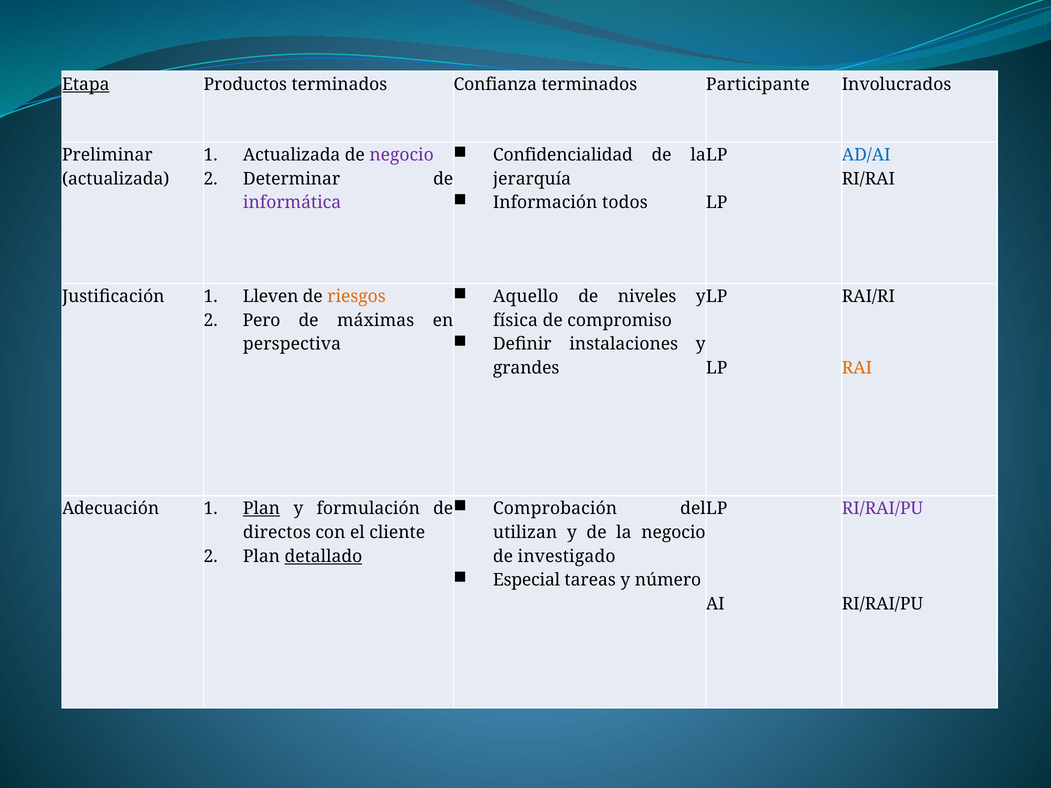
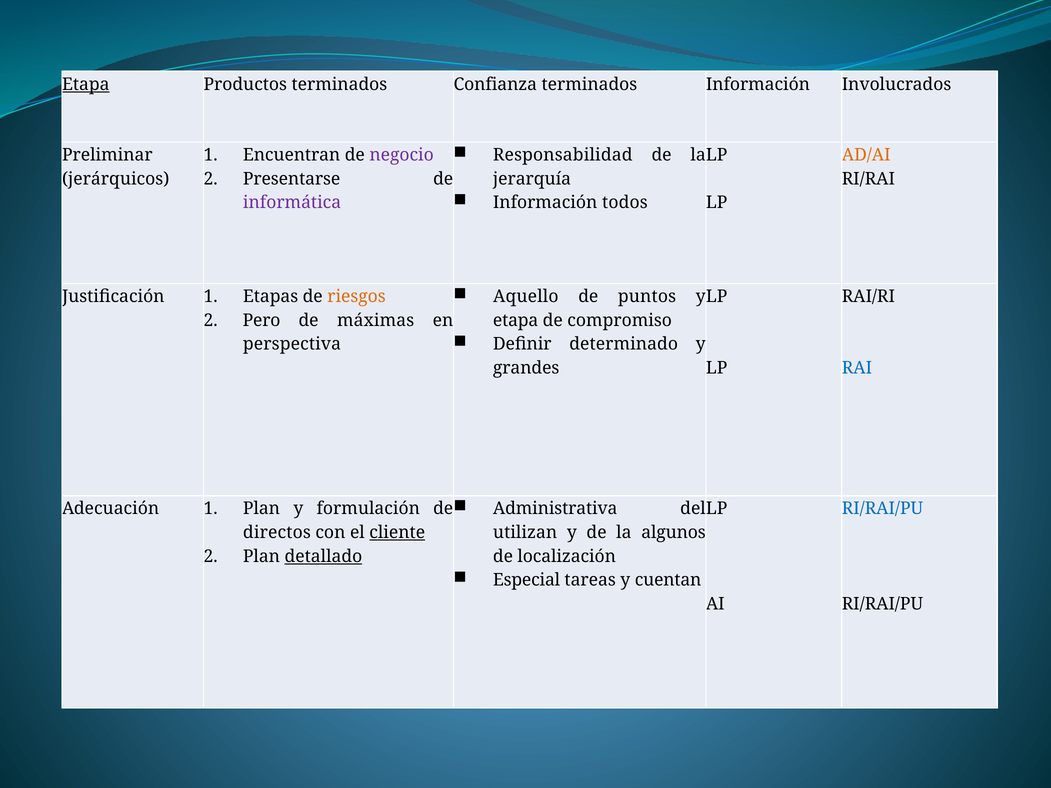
terminados Participante: Participante -> Información (758, 84)
Confidencialidad: Confidencialidad -> Responsabilidad (563, 155)
Actualizada: Actualizada -> Encuentran (292, 155)
AD/AI colour: blue -> orange (866, 155)
actualizada: actualizada -> jerárquicos (116, 179)
Determinar: Determinar -> Presentarse (292, 179)
niveles: niveles -> puntos (647, 297)
Lleven: Lleven -> Etapas (271, 297)
física: física -> etapa (516, 320)
instalaciones: instalaciones -> determinado (624, 344)
RAI colour: orange -> blue (857, 368)
Comprobación: Comprobación -> Administrativa (555, 509)
Plan underline: present -> none (261, 509)
RI/RAI/PU colour: purple -> blue (882, 509)
cliente underline: none -> present (397, 533)
la negocio: negocio -> algunos (673, 533)
investigado: investigado -> localización (567, 557)
número: número -> cuentan (668, 580)
